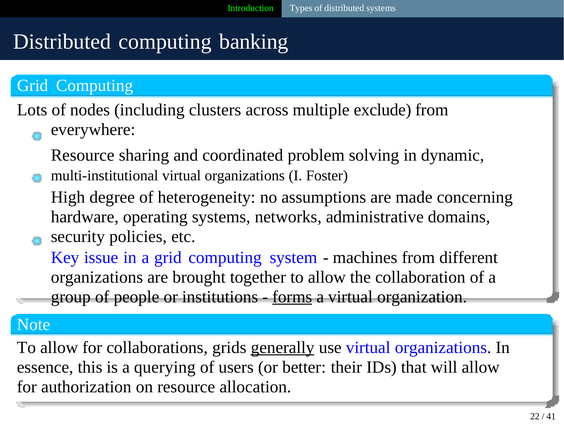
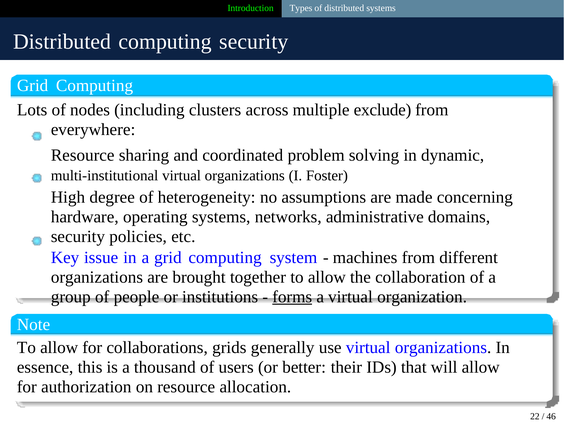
computing banking: banking -> security (254, 42)
generally underline: present -> none (283, 348)
querying: querying -> thousand (165, 367)
41: 41 -> 46 (551, 417)
